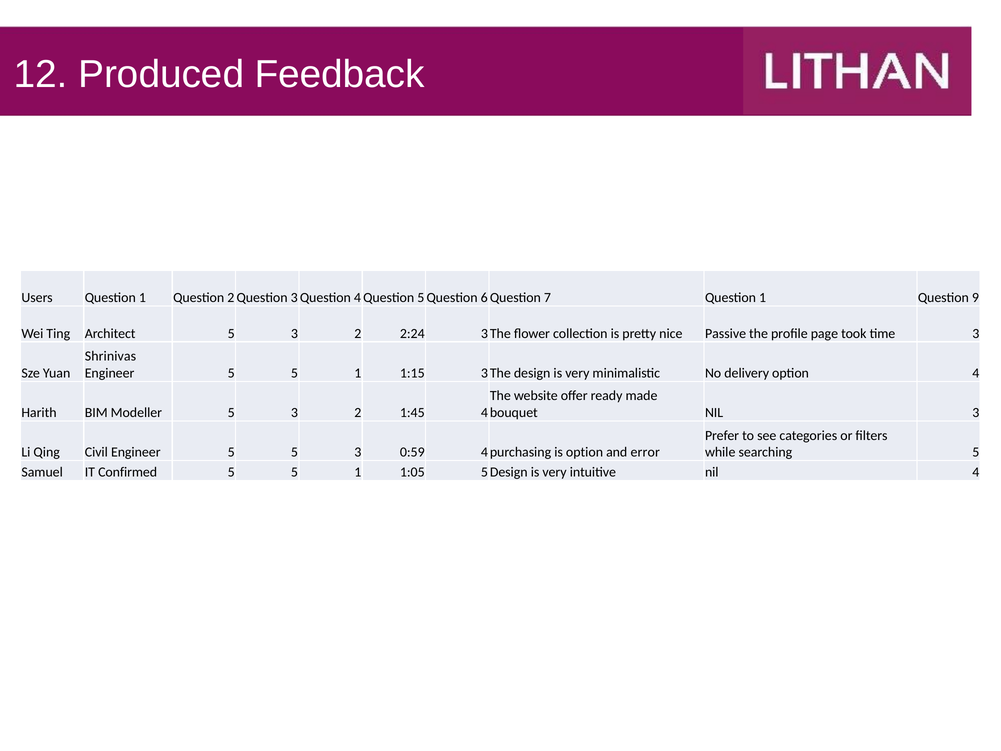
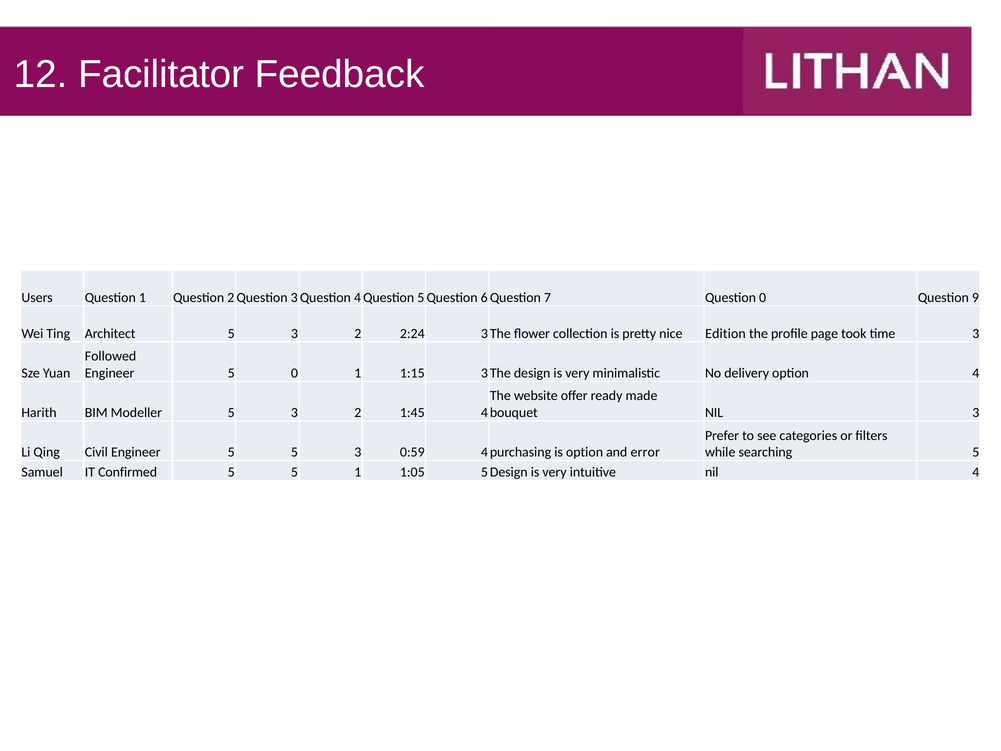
Produced: Produced -> Facilitator (161, 74)
7 Question 1: 1 -> 0 (763, 298)
Passive: Passive -> Edition (725, 333)
Shrinivas: Shrinivas -> Followed (111, 356)
5: 5 -> 0 (294, 373)
